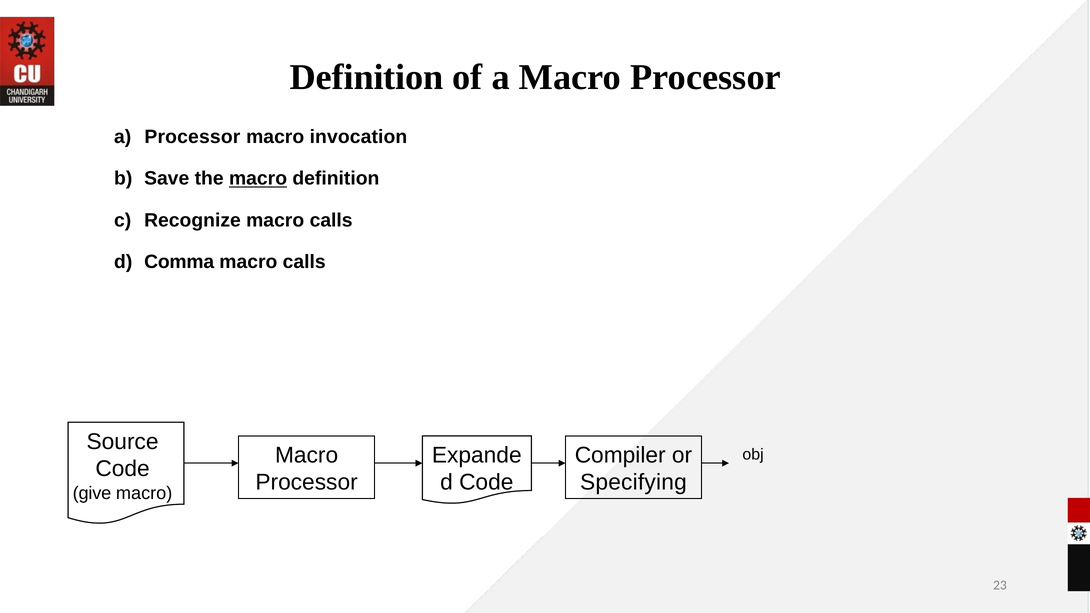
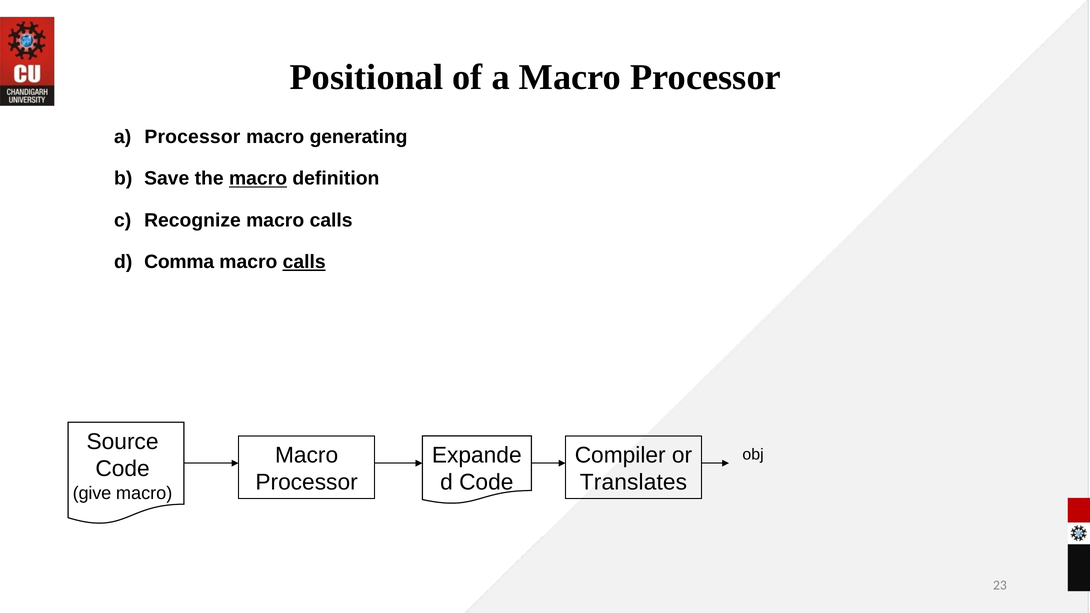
Definition: Definition -> Positional (366, 77)
invocation: invocation -> generating (359, 137)
calls underline: none -> present (304, 262)
Specifying: Specifying -> Translates (633, 483)
